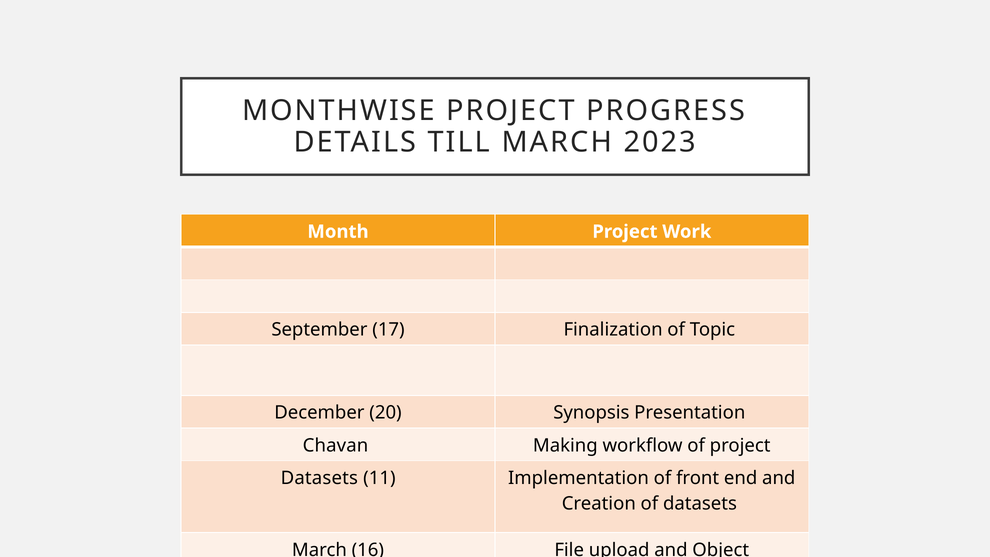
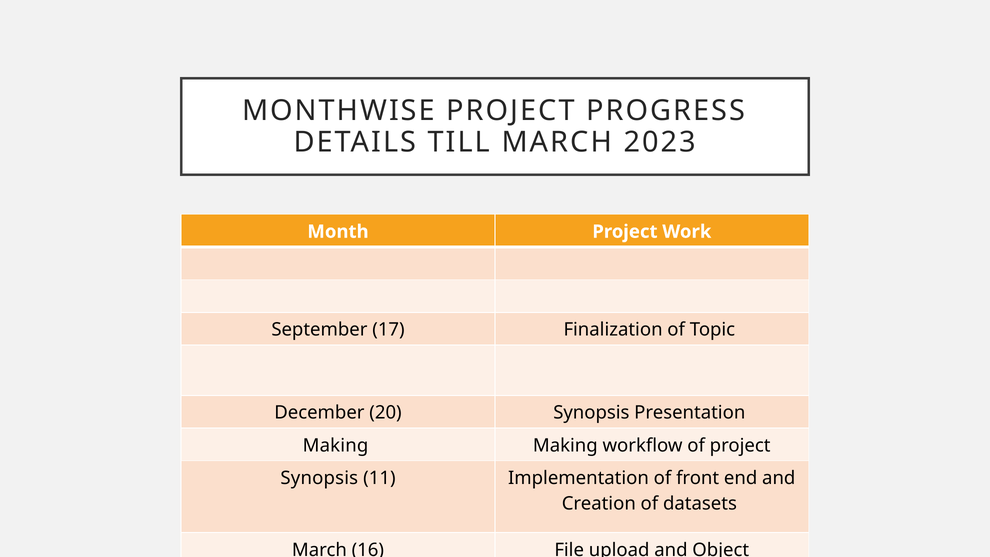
Chavan: Chavan -> Making (335, 445)
Datasets: Datasets -> Synopsis (319, 478)
